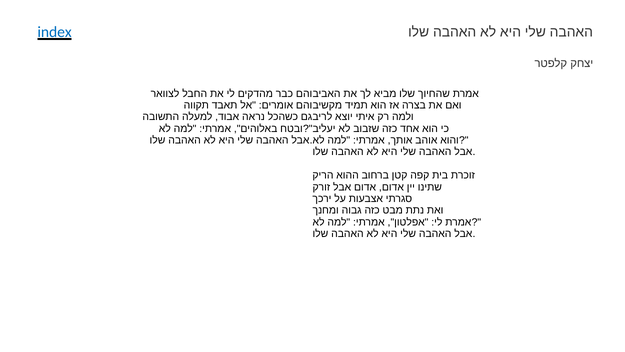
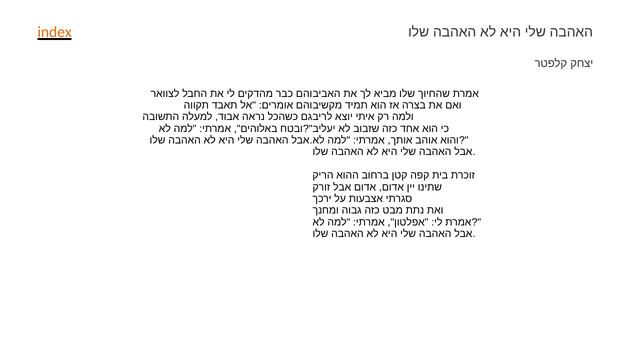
index colour: blue -> orange (55, 32)
